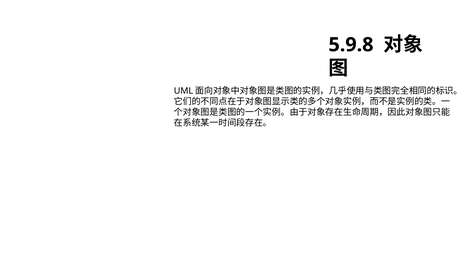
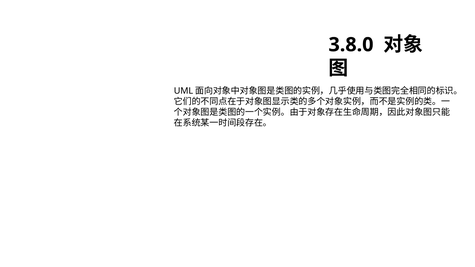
5.9.8: 5.9.8 -> 3.8.0 (351, 45)
